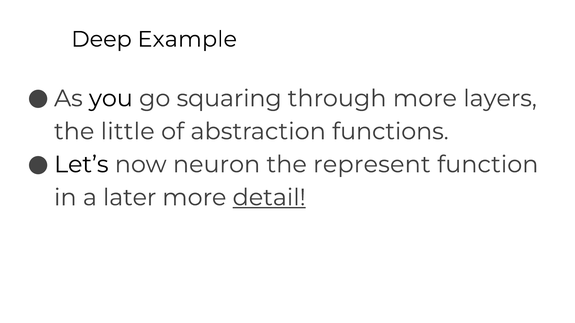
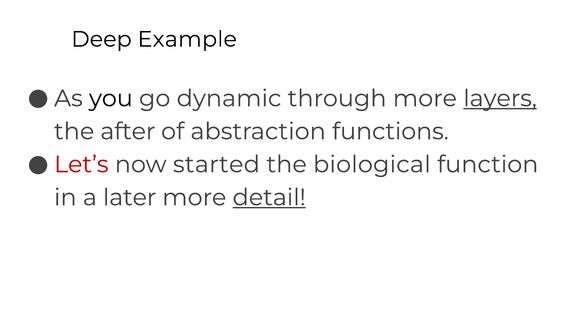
squaring: squaring -> dynamic (229, 99)
layers underline: none -> present (500, 99)
little: little -> after (128, 132)
Let’s colour: black -> red (81, 165)
neuron: neuron -> started (216, 165)
represent: represent -> biological (372, 165)
